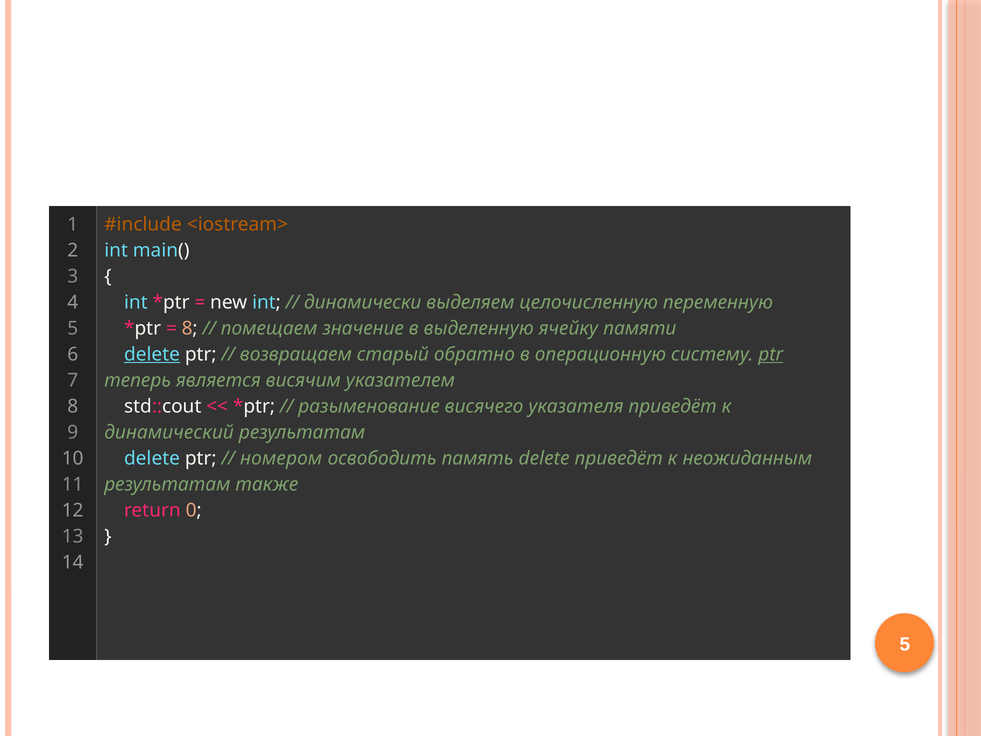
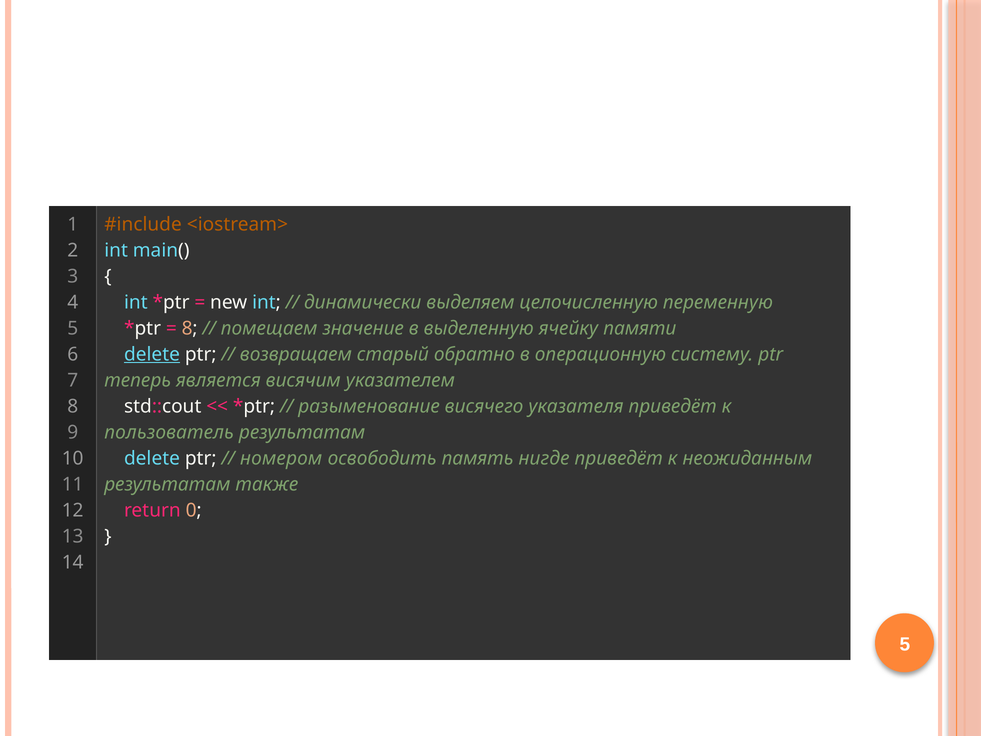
ptr underline: present -> none (771, 354)
динамический: динамический -> пользователь (169, 432)
память delete: delete -> нигде (544, 458)
